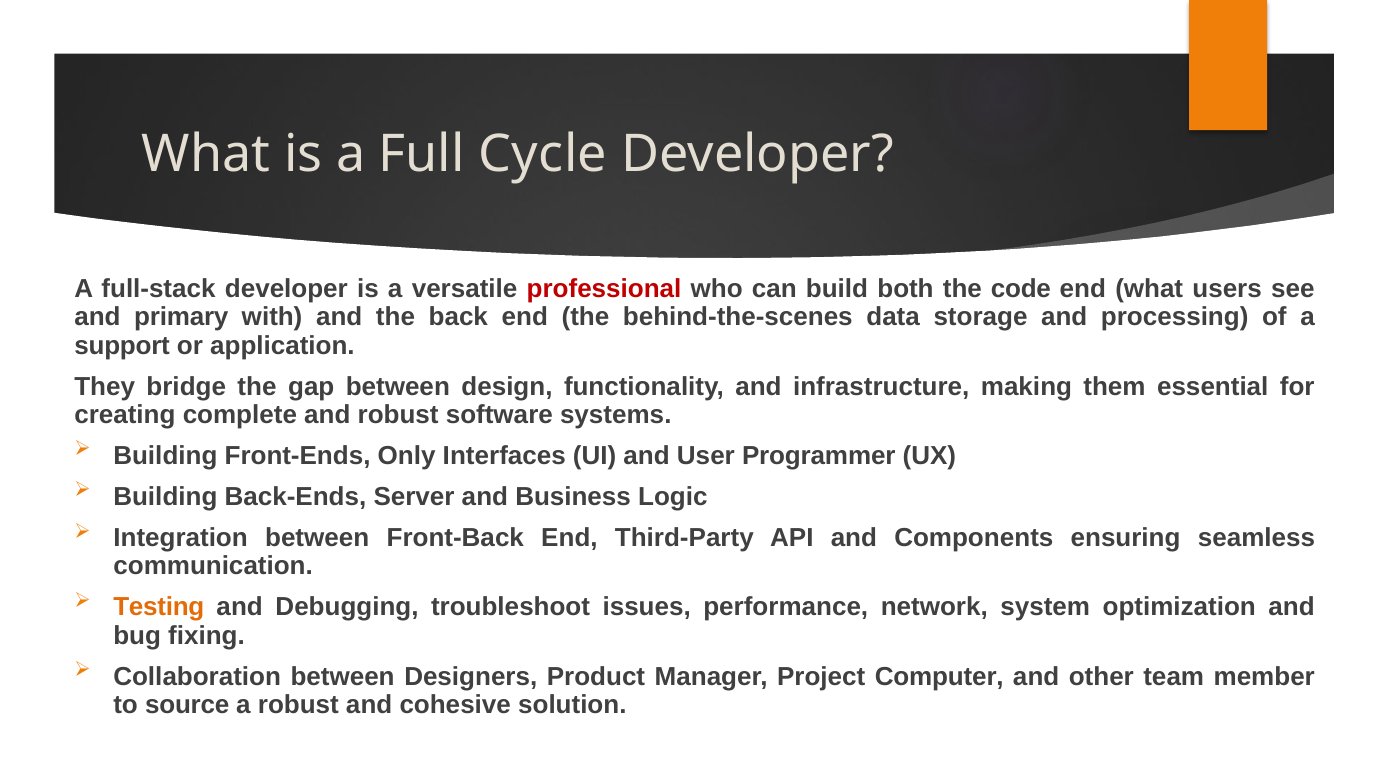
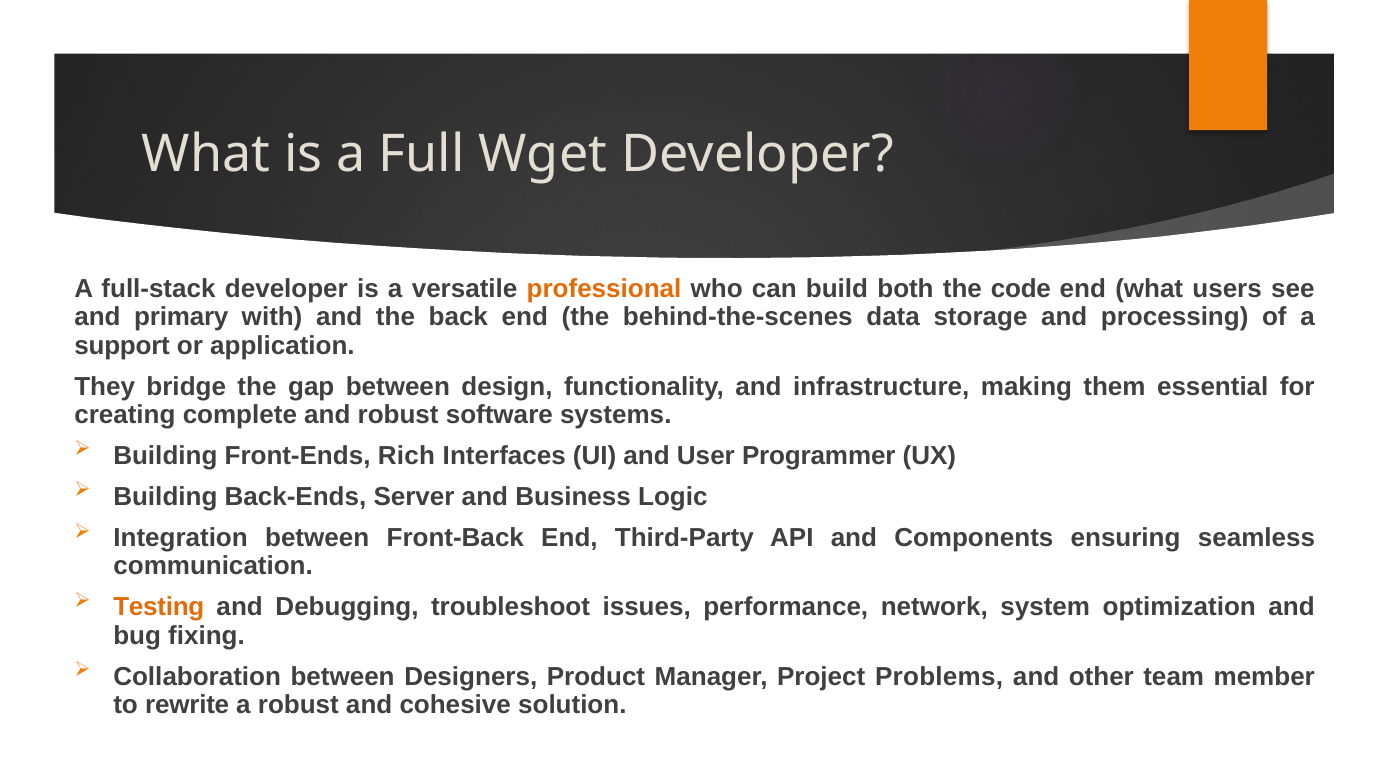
Cycle: Cycle -> Wget (543, 155)
professional colour: red -> orange (604, 289)
Only: Only -> Rich (406, 456)
Computer: Computer -> Problems (939, 677)
source: source -> rewrite (187, 705)
